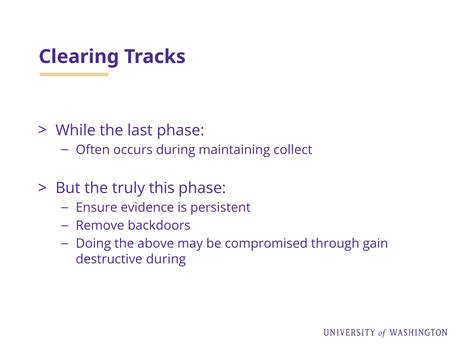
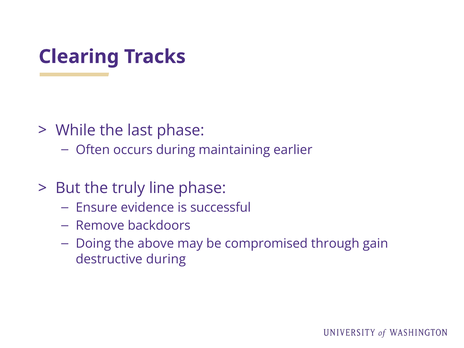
collect: collect -> earlier (293, 150)
this: this -> line (162, 188)
persistent: persistent -> successful (221, 208)
